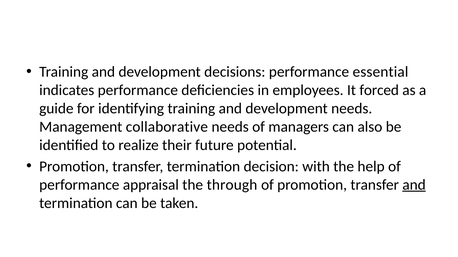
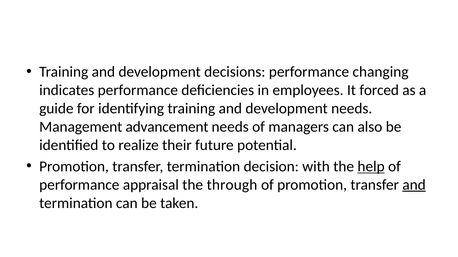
essential: essential -> changing (381, 72)
collaborative: collaborative -> advancement (167, 127)
help underline: none -> present (371, 167)
